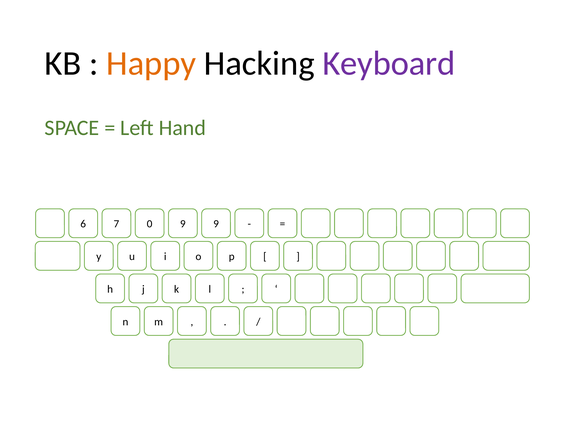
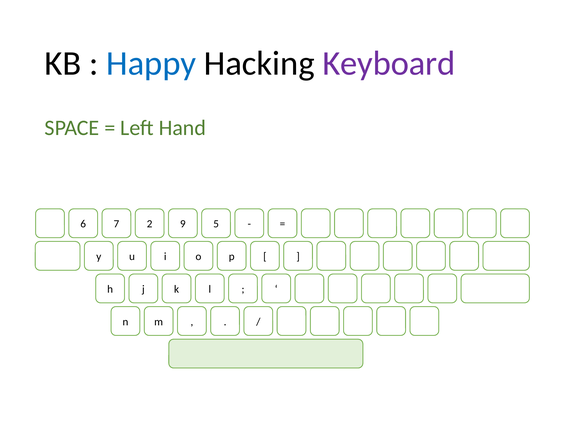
Happy colour: orange -> blue (151, 63)
0: 0 -> 2 (150, 224)
9 9: 9 -> 5 (216, 224)
